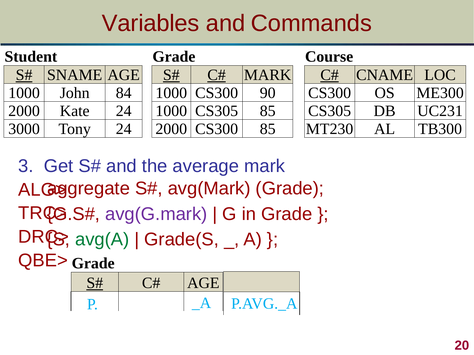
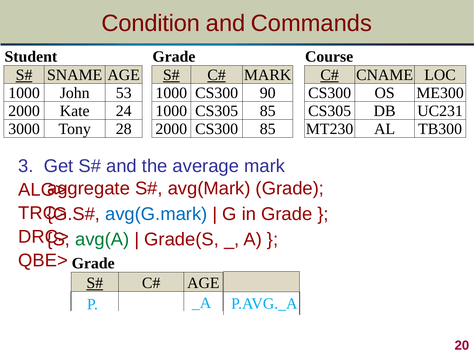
Variables: Variables -> Condition (151, 23)
84: 84 -> 53 (124, 93)
Tony 24: 24 -> 28 (124, 129)
avg(G.mark colour: purple -> blue (156, 214)
